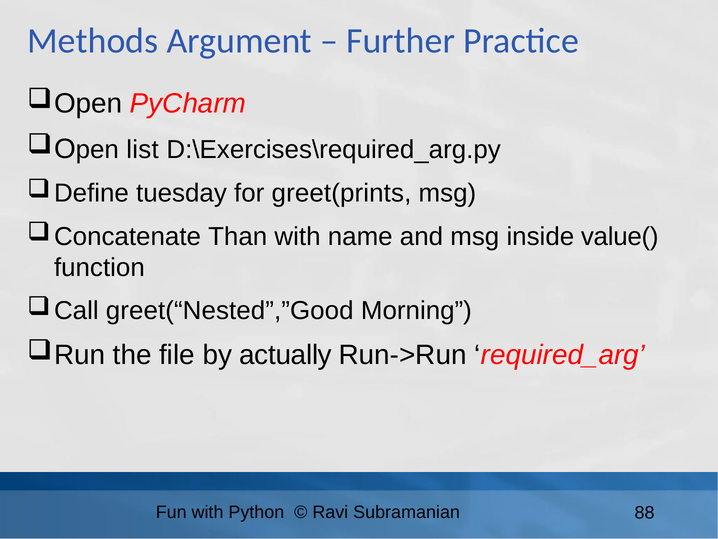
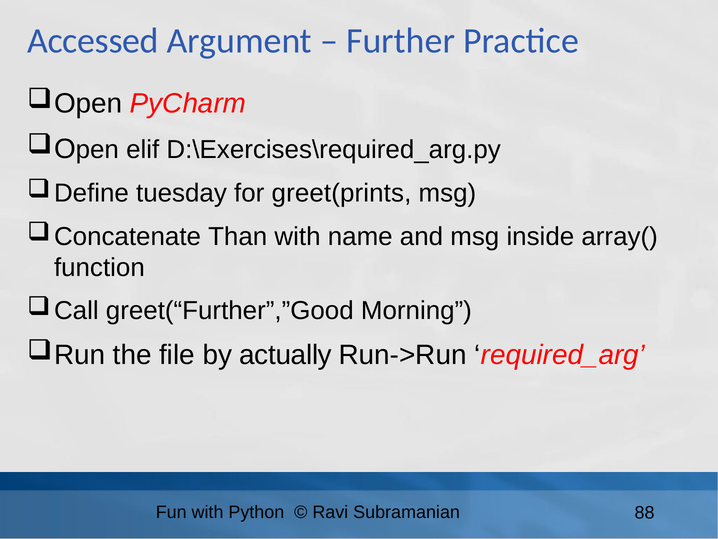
Methods: Methods -> Accessed (93, 41)
list: list -> elif (143, 150)
value(: value( -> array( (620, 236)
greet(“Nested”,”Good: greet(“Nested”,”Good -> greet(“Further”,”Good (230, 310)
